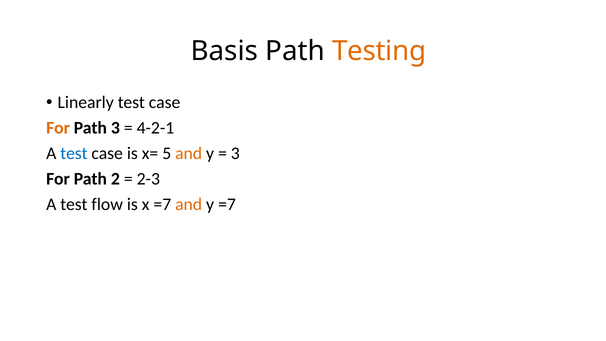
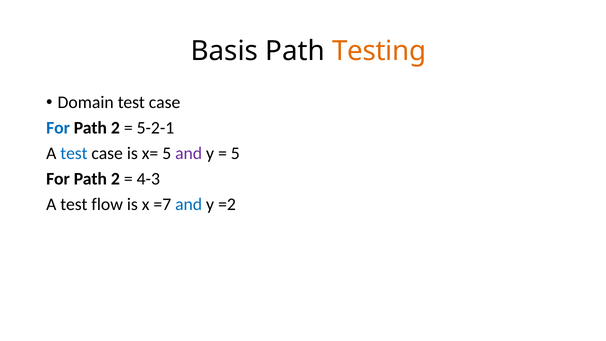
Linearly: Linearly -> Domain (86, 102)
For colour: orange -> blue (58, 128)
3: 3 -> 2 (115, 128)
4-2-1: 4-2-1 -> 5-2-1 (155, 128)
and colour: orange -> purple (189, 153)
3: 3 -> 5 (235, 153)
2-3: 2-3 -> 4-3 (148, 179)
and colour: orange -> blue (189, 204)
y =7: =7 -> =2 (227, 204)
